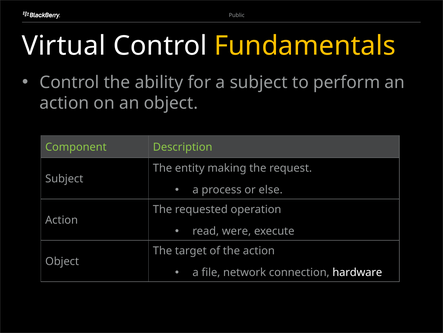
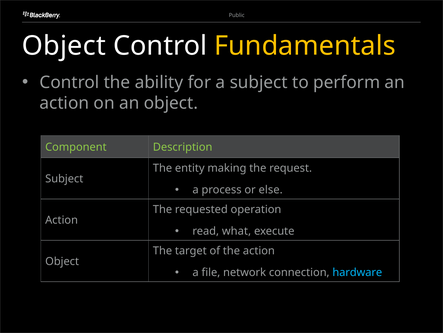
Virtual: Virtual -> Object (64, 46)
were: were -> what (237, 231)
hardware colour: white -> light blue (357, 272)
